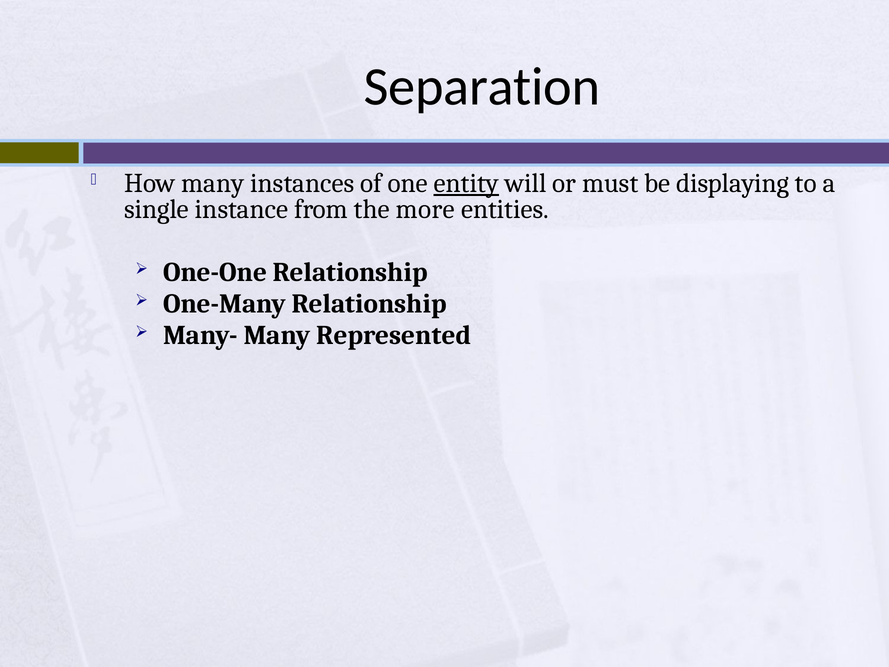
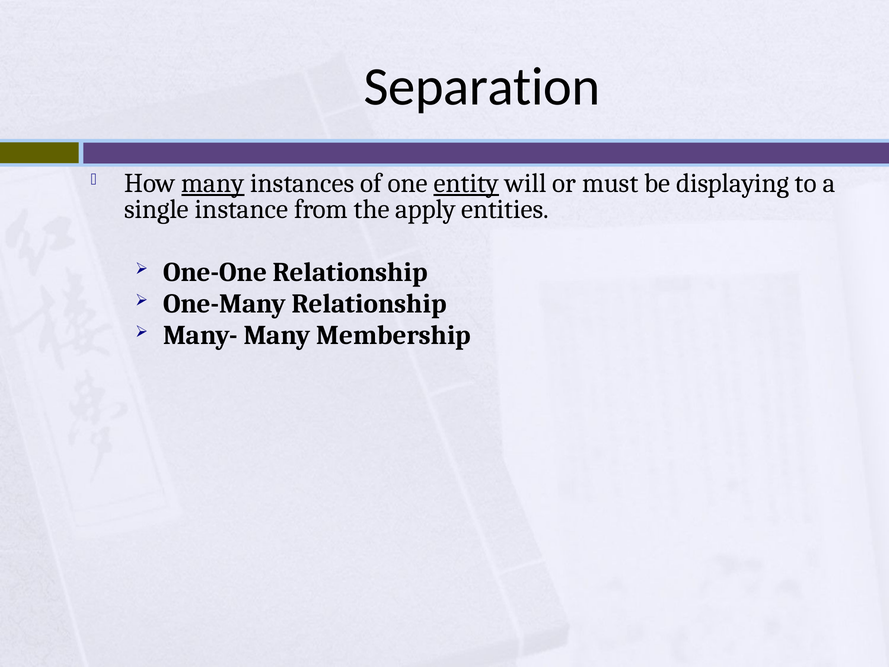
many underline: none -> present (213, 183)
more: more -> apply (426, 209)
Represented: Represented -> Membership (394, 335)
